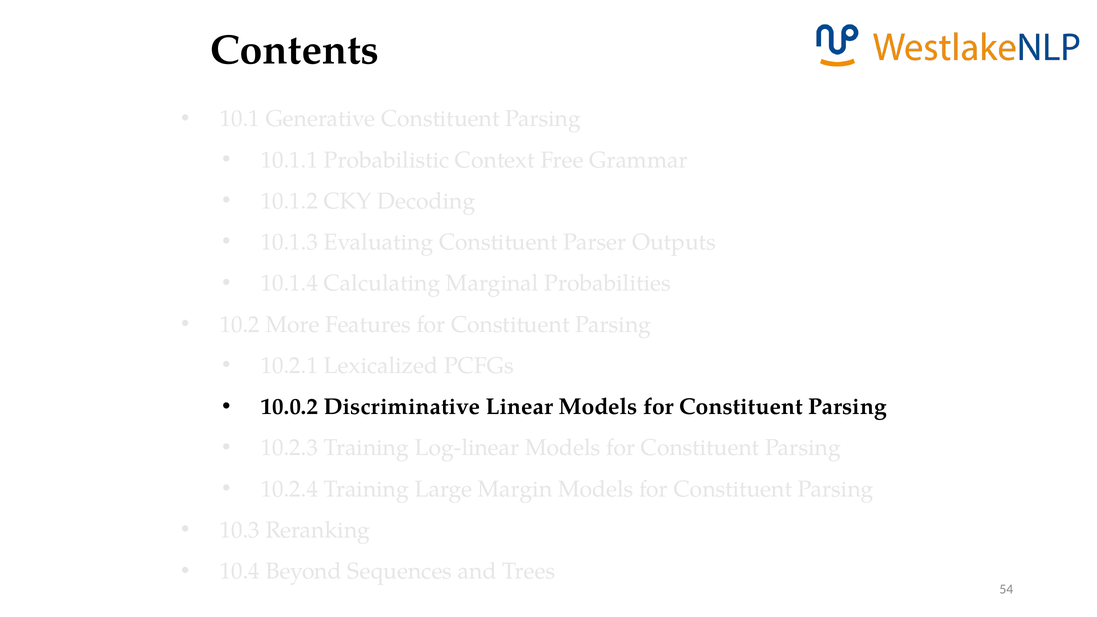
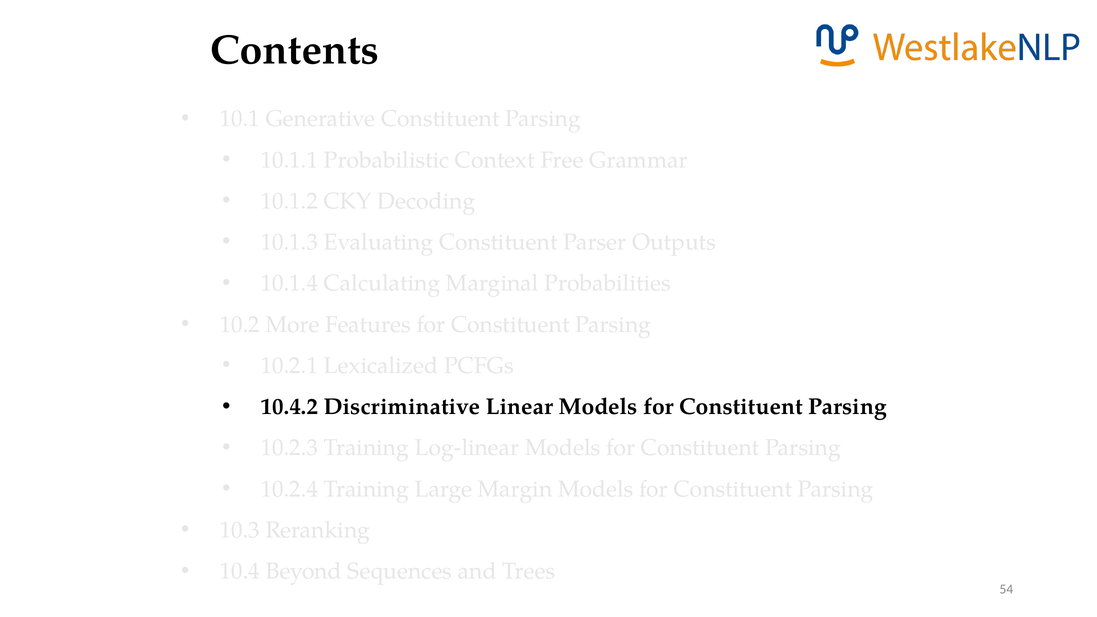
10.0.2: 10.0.2 -> 10.4.2 (290, 407)
